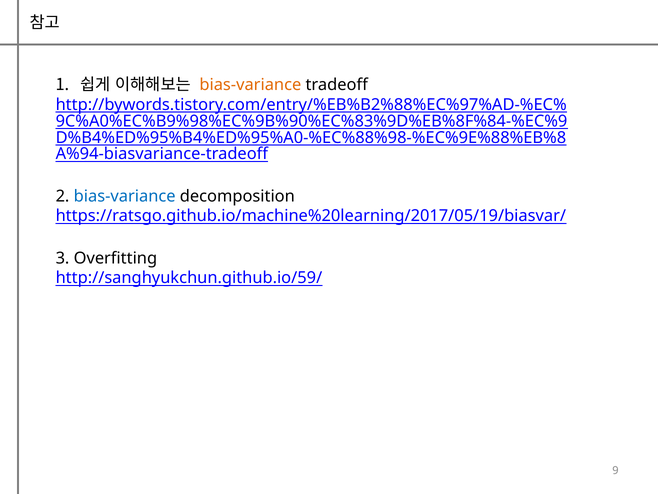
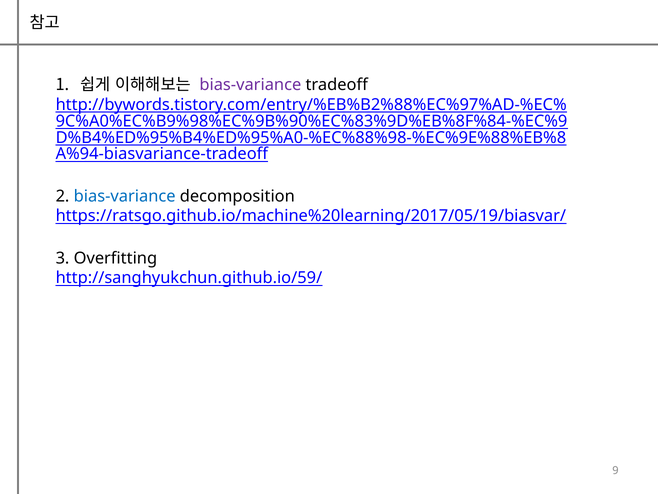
bias-variance colour: orange -> purple (250, 85)
